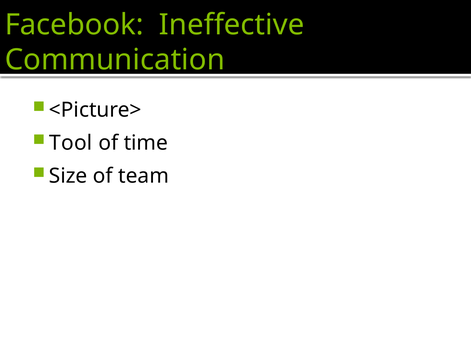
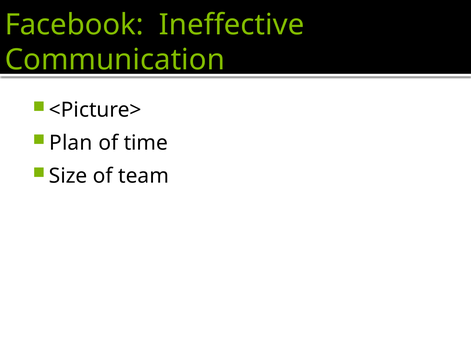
Tool: Tool -> Plan (71, 143)
